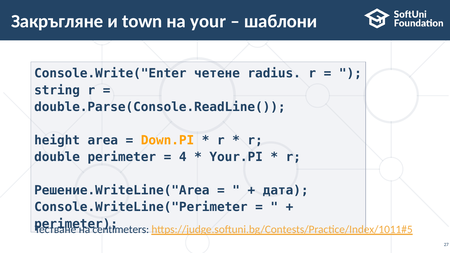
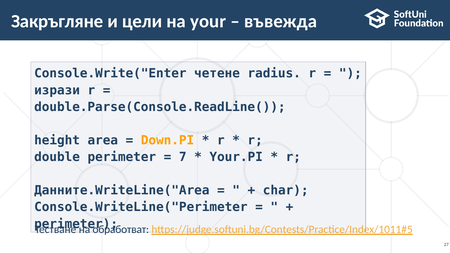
town: town -> цели (142, 21)
шаблони: шаблони -> въвежда (281, 21)
string: string -> изрази (57, 90)
4: 4 -> 7 (183, 157)
Решение.WriteLine("Area: Решение.WriteLine("Area -> Данните.WriteLine("Area (122, 191)
дата: дата -> char (286, 191)
centimeters: centimeters -> обработват (121, 230)
